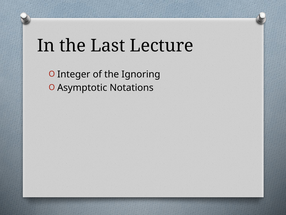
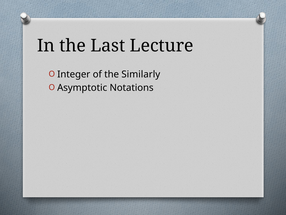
Ignoring: Ignoring -> Similarly (141, 74)
